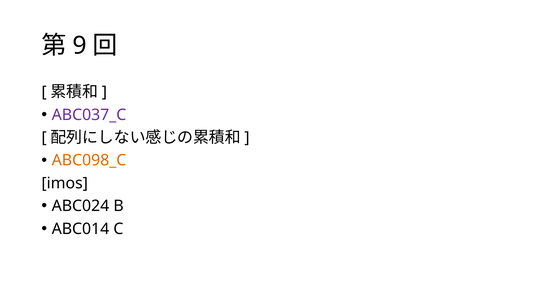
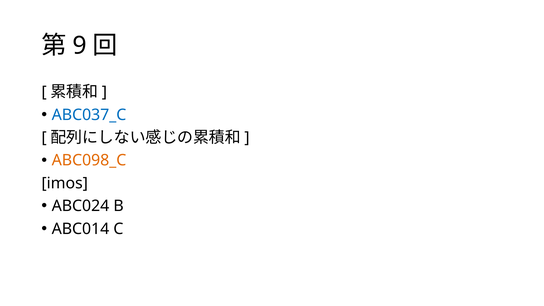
ABC037_C colour: purple -> blue (89, 115)
